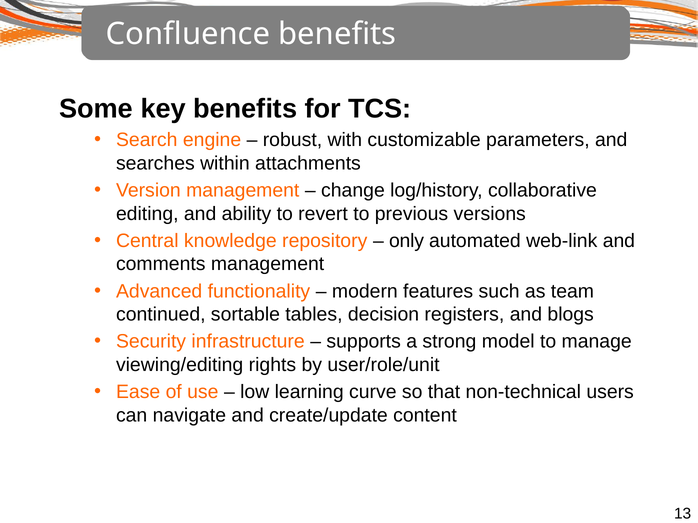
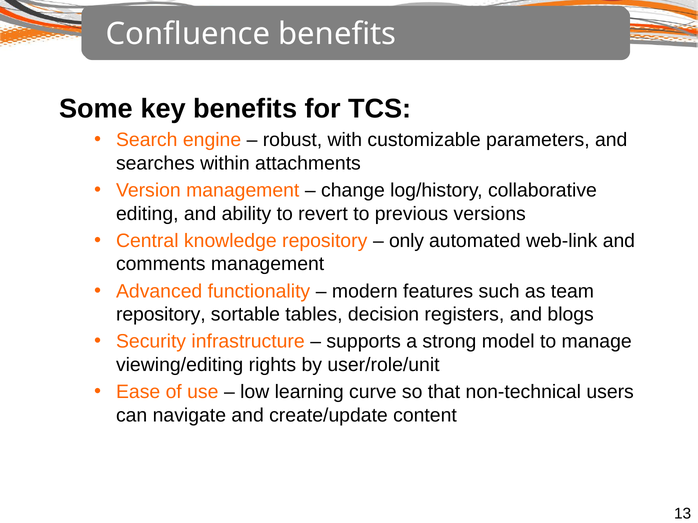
continued: continued -> repository (161, 315)
